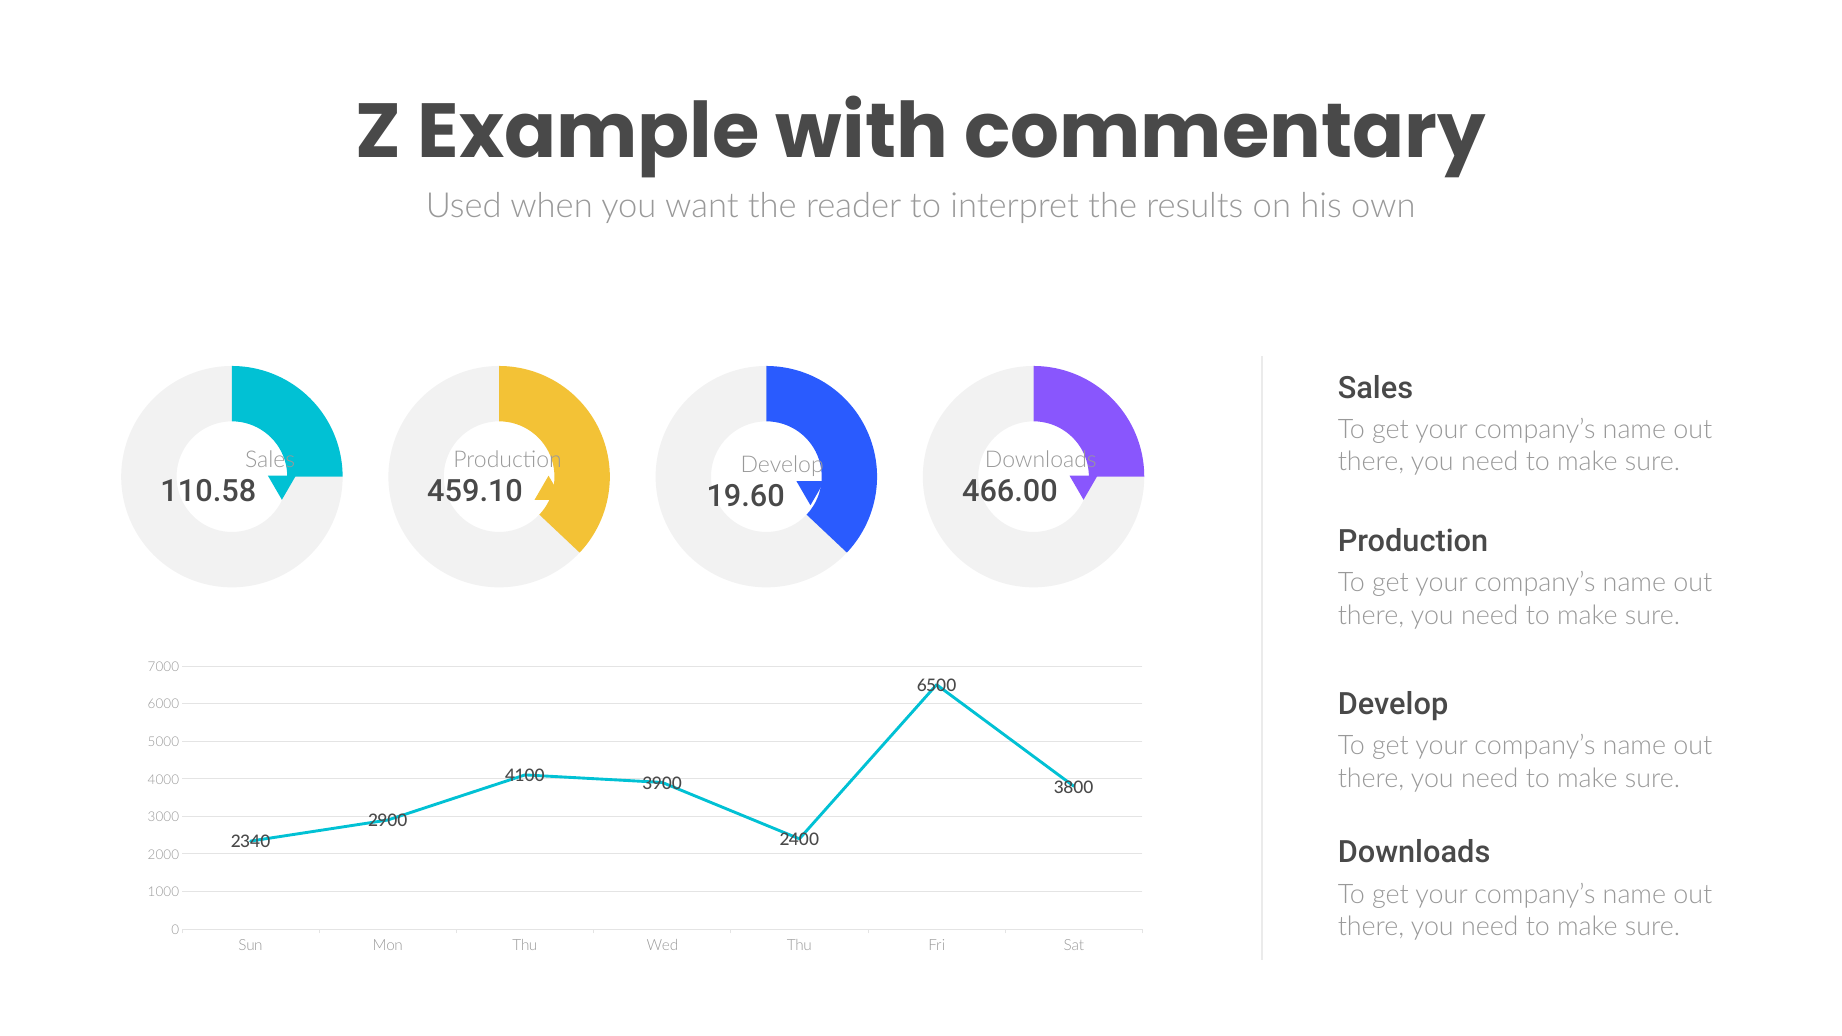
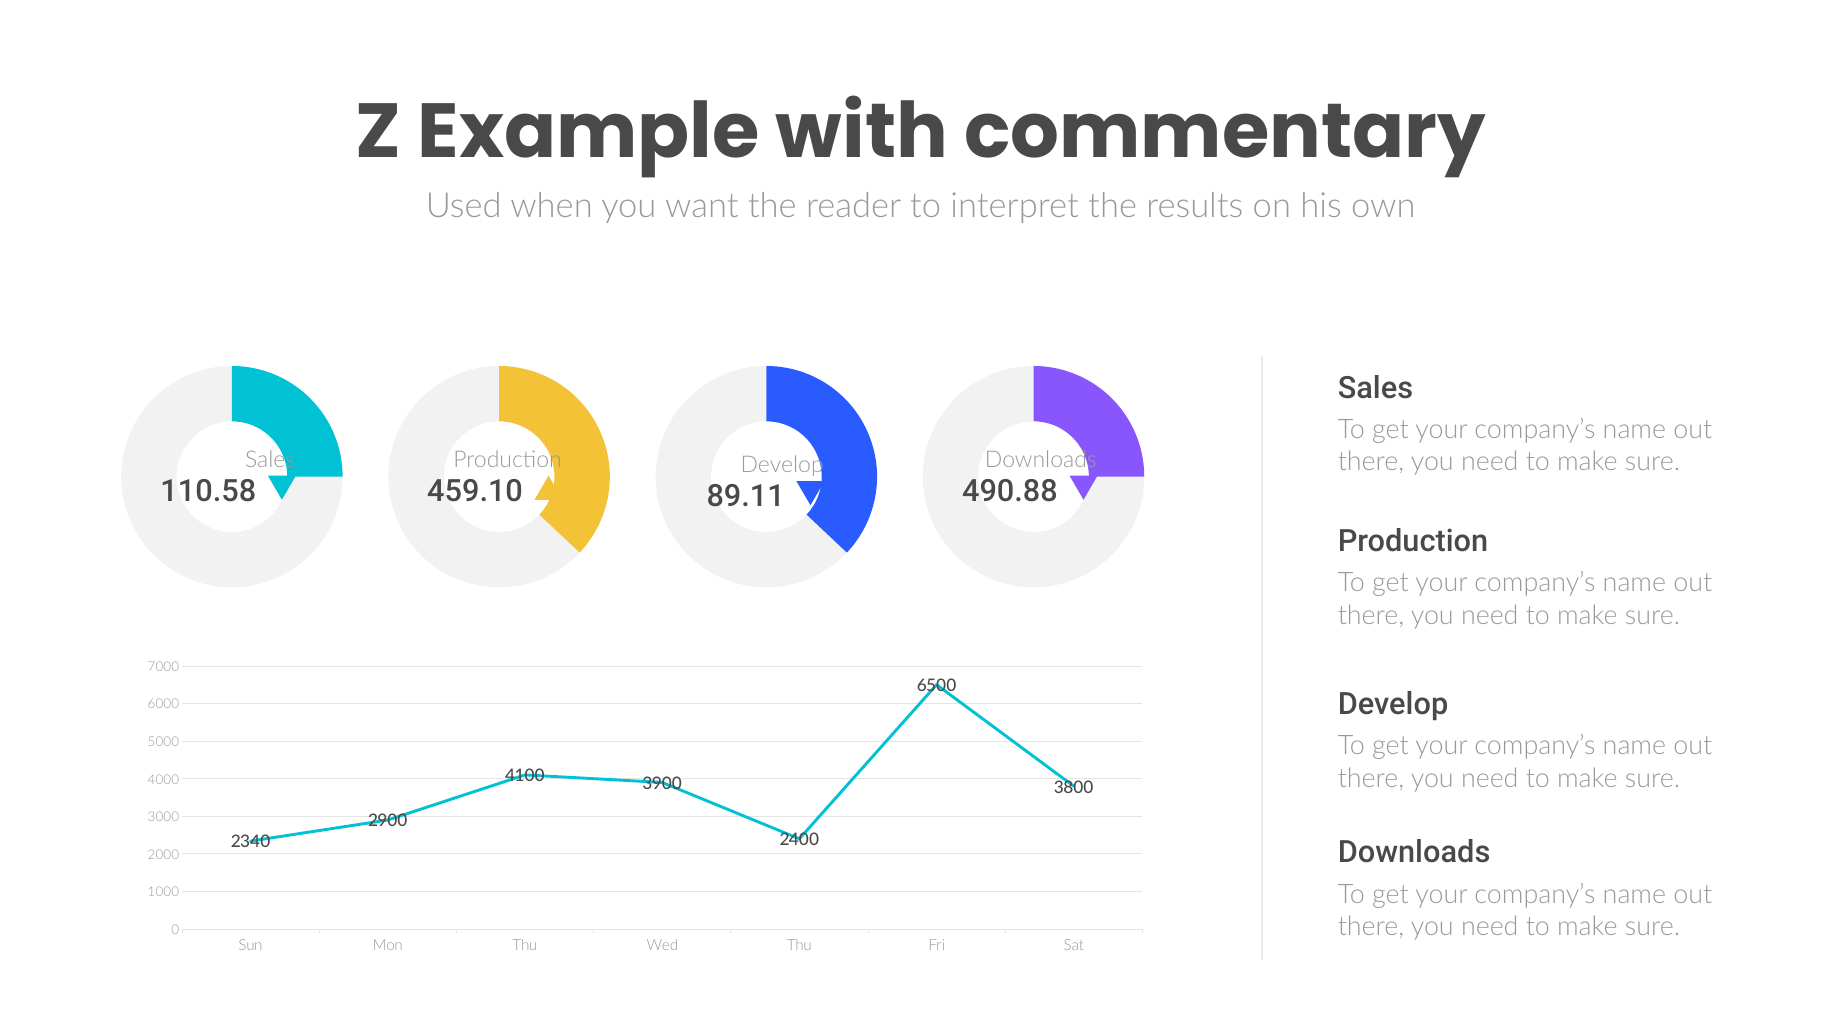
466.00: 466.00 -> 490.88 (1010, 492)
19.60: 19.60 -> 89.11 (746, 497)
